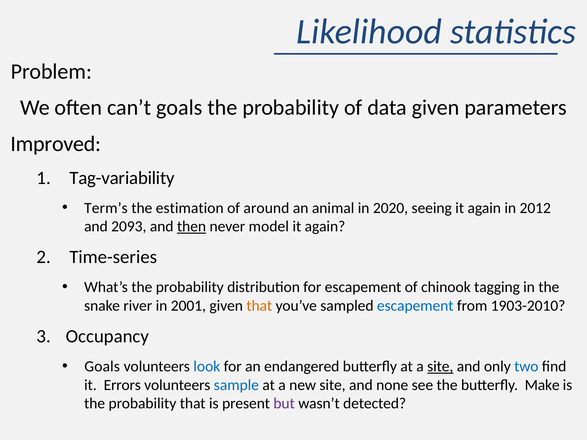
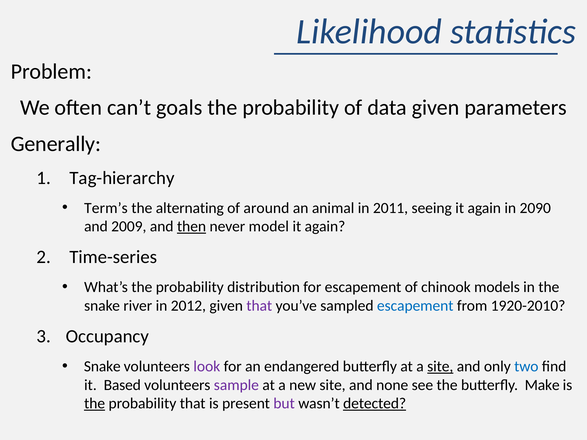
Improved: Improved -> Generally (56, 144)
Tag-variability: Tag-variability -> Tag-hierarchy (122, 178)
estimation: estimation -> alternating (190, 208)
2020: 2020 -> 2011 (391, 208)
2012: 2012 -> 2090 (535, 208)
2093: 2093 -> 2009 (129, 227)
tagging: tagging -> models (497, 287)
2001: 2001 -> 2012 (188, 306)
that colour: orange -> purple (259, 306)
1903-2010: 1903-2010 -> 1920-2010 (528, 306)
Goals: Goals -> Snake (102, 367)
look colour: blue -> purple (207, 367)
Errors: Errors -> Based (122, 385)
sample colour: blue -> purple (236, 385)
the underline: none -> present (95, 404)
detected underline: none -> present (375, 404)
